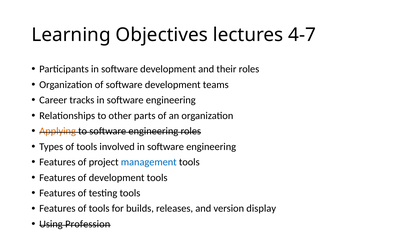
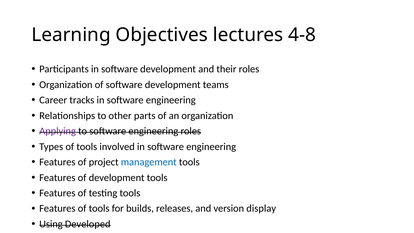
4-7: 4-7 -> 4-8 (302, 35)
Applying colour: orange -> purple (58, 131)
Profession: Profession -> Developed (88, 224)
